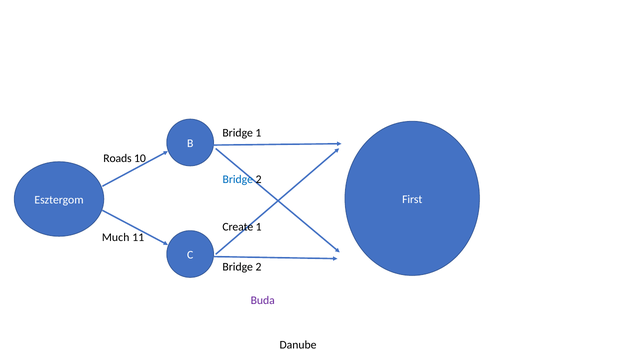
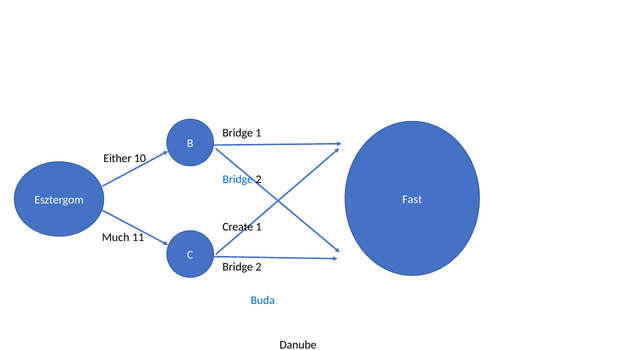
Roads: Roads -> Either (117, 159)
First: First -> Fast (412, 199)
Buda colour: purple -> blue (263, 301)
